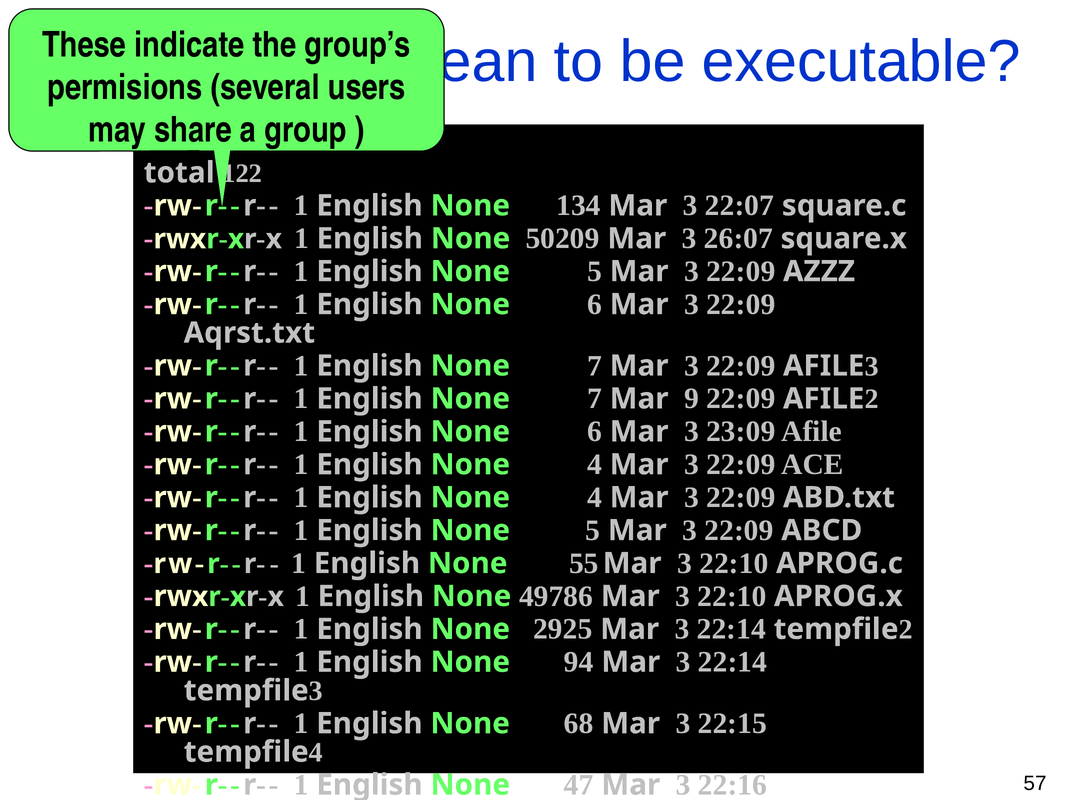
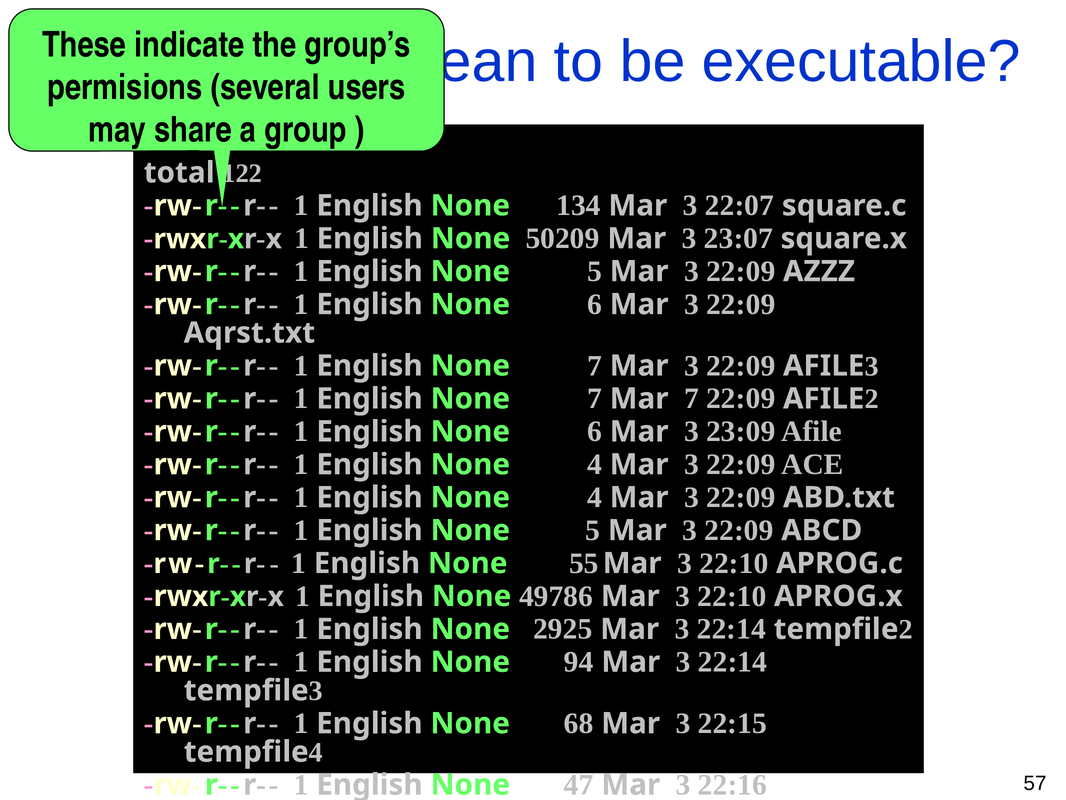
26:07: 26:07 -> 23:07 (739, 238)
Mar 9: 9 -> 7 (691, 398)
